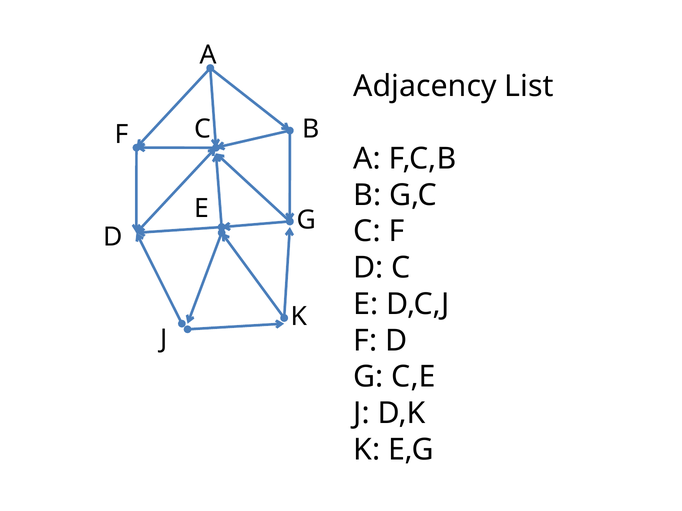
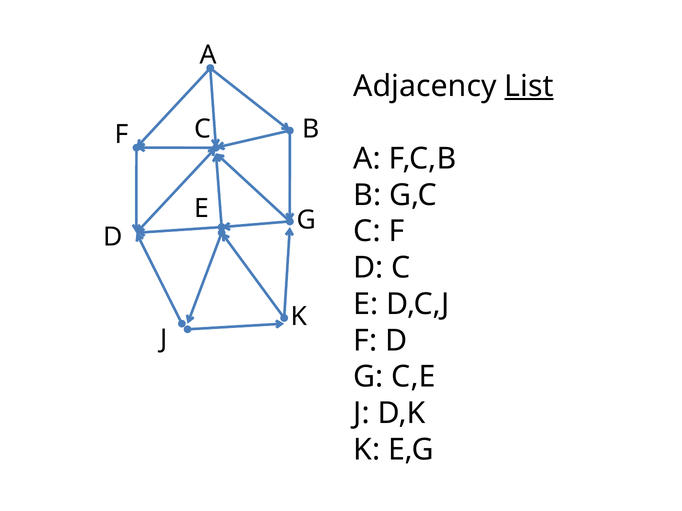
List underline: none -> present (529, 86)
